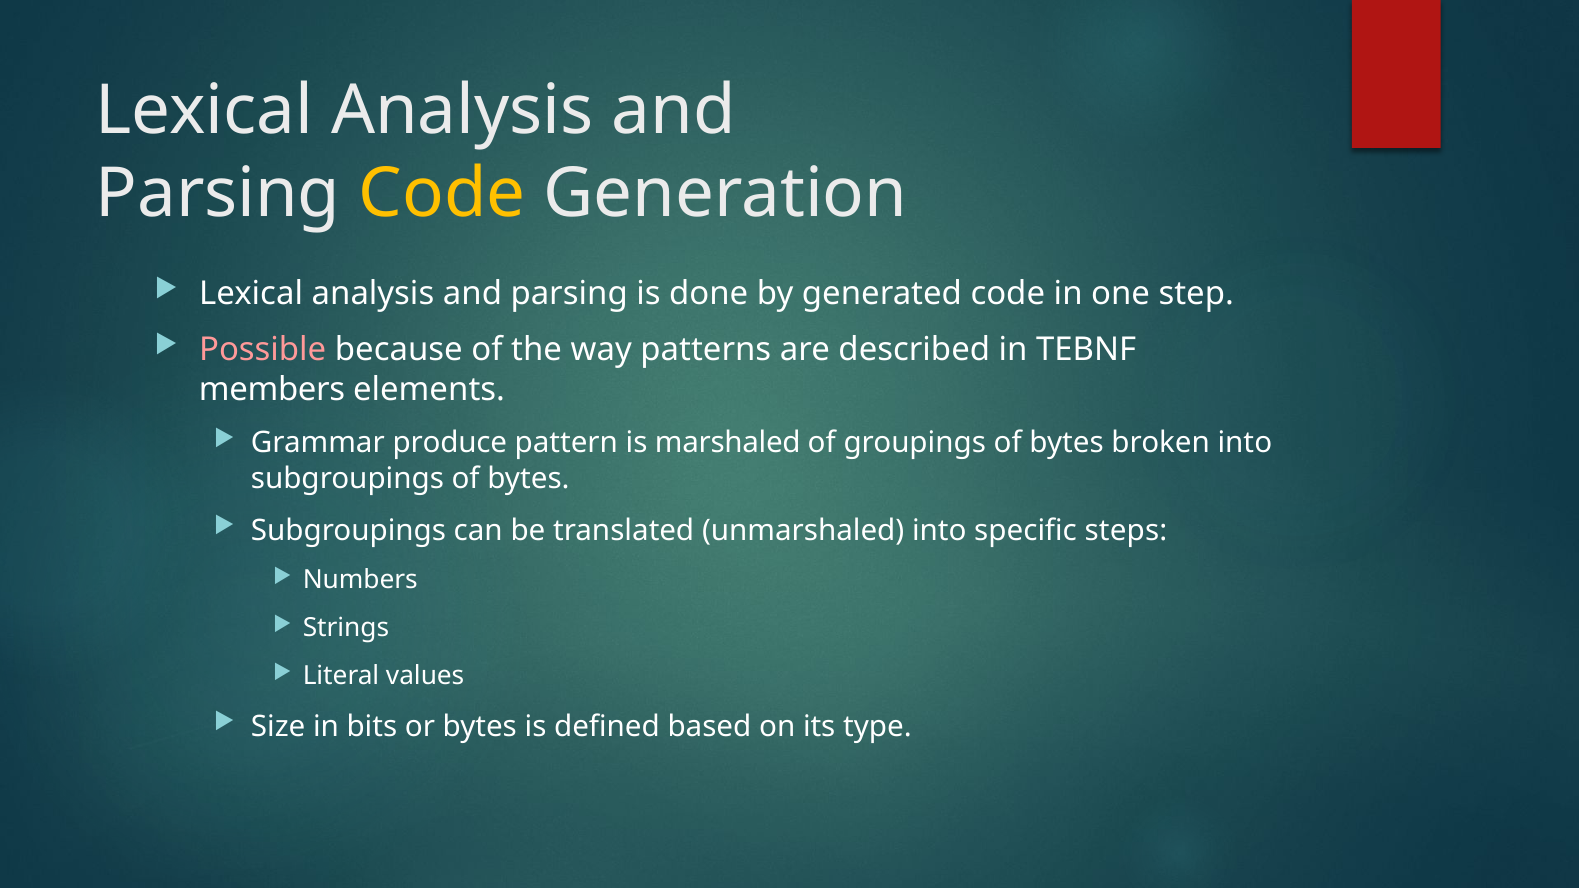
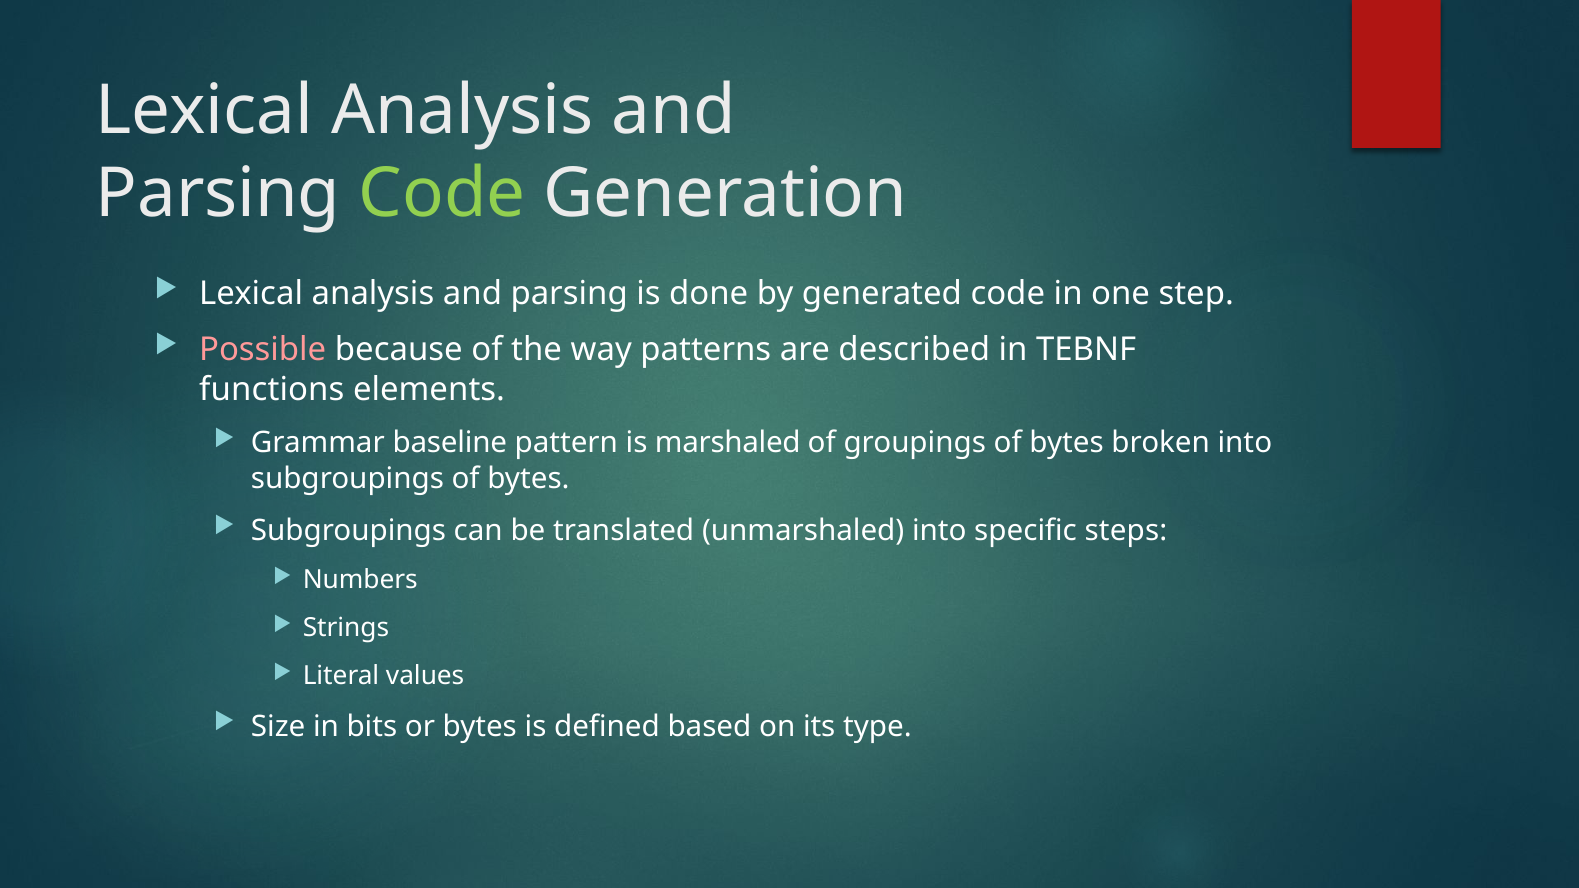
Code colour: yellow -> light green (442, 194)
members: members -> functions (272, 389)
produce: produce -> baseline (450, 443)
